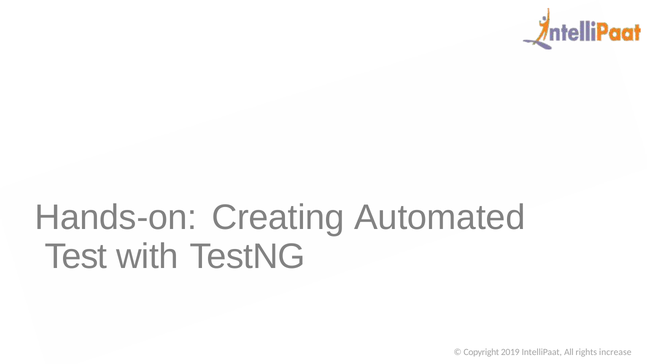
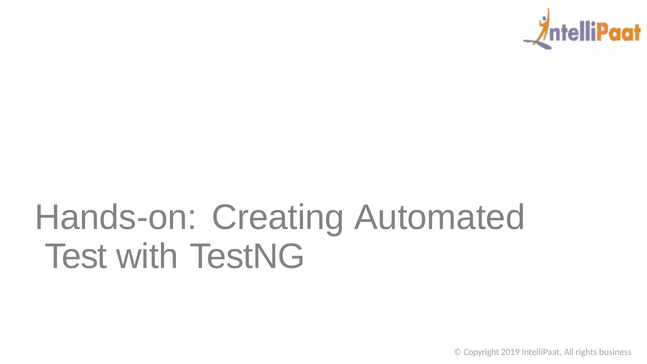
increase: increase -> business (615, 352)
